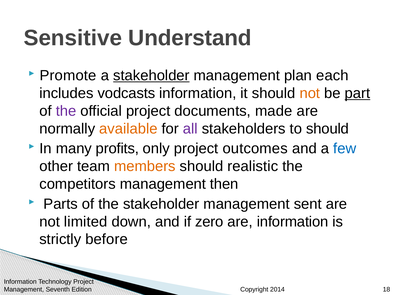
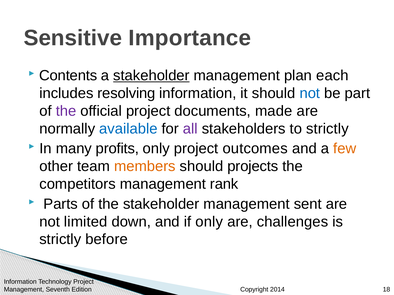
Understand: Understand -> Importance (190, 38)
Promote: Promote -> Contents (68, 76)
vodcasts: vodcasts -> resolving (126, 93)
not colour: orange -> blue (310, 93)
part underline: present -> none (357, 93)
available colour: orange -> blue (128, 129)
to should: should -> strictly (327, 129)
few colour: blue -> orange (345, 149)
realistic: realistic -> projects (253, 167)
then: then -> rank (224, 184)
if zero: zero -> only (209, 222)
are information: information -> challenges (292, 222)
